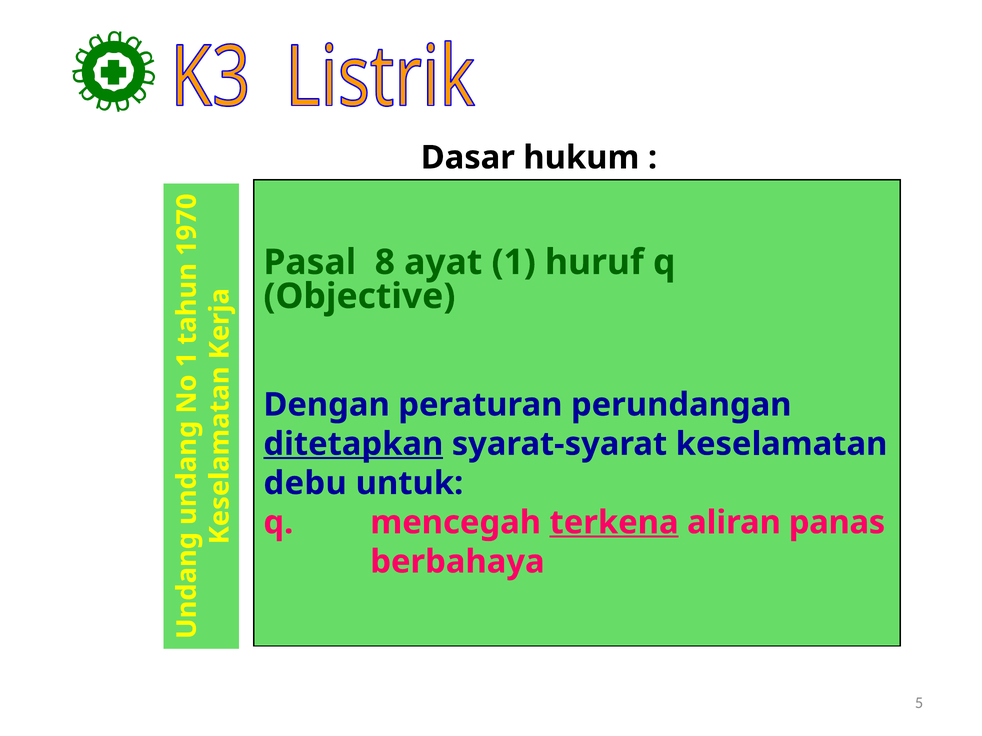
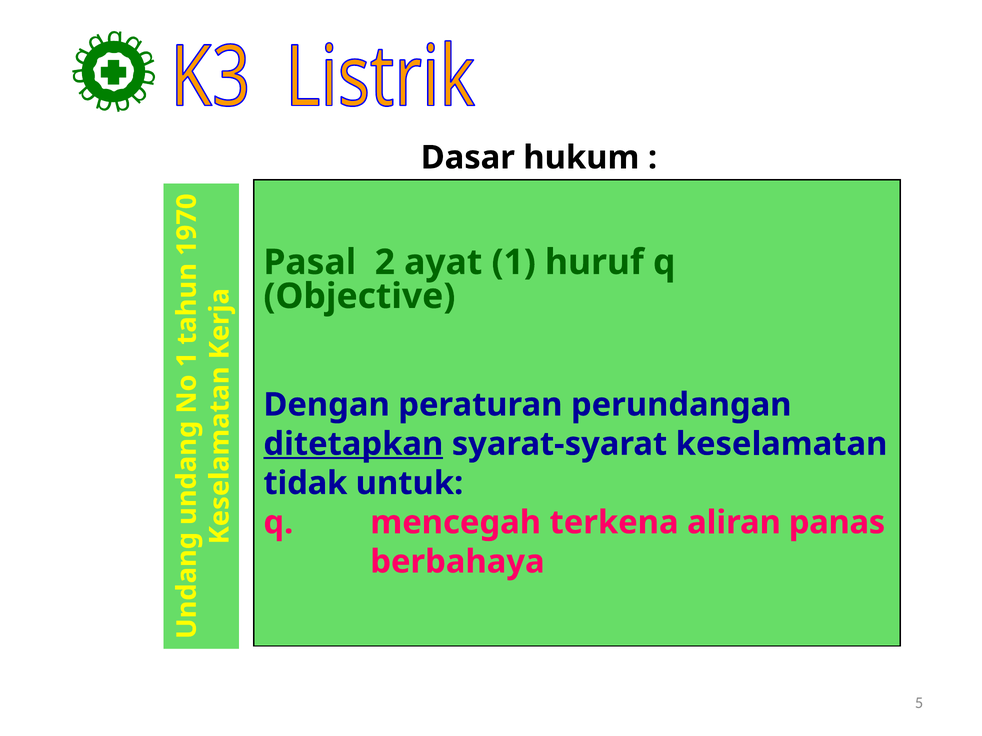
8: 8 -> 2 (385, 262)
debu: debu -> tidak (305, 484)
terkena underline: present -> none (614, 523)
